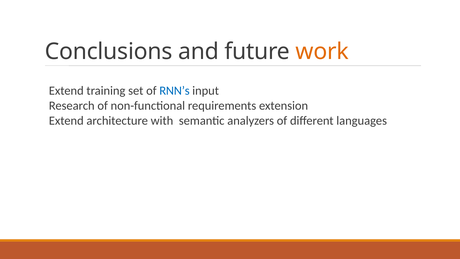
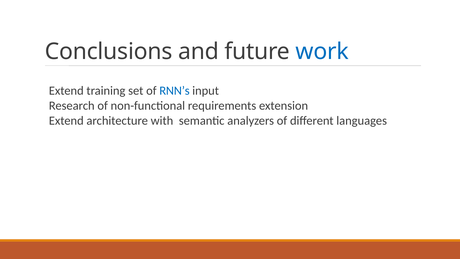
work colour: orange -> blue (322, 52)
